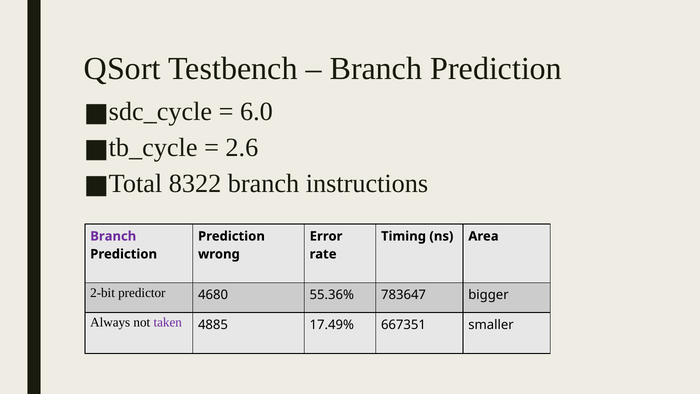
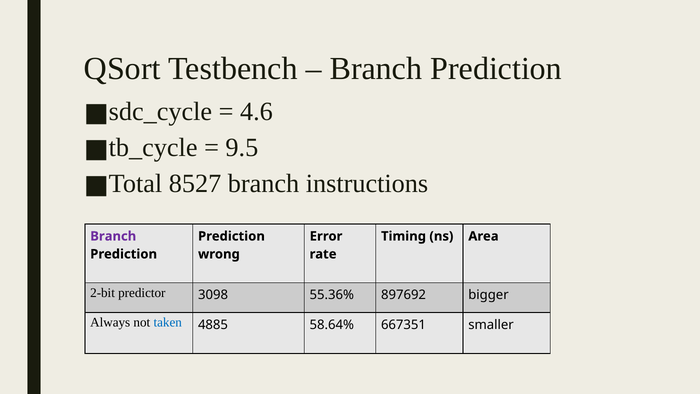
6.0: 6.0 -> 4.6 (256, 111)
2.6: 2.6 -> 9.5 (242, 147)
8322: 8322 -> 8527 (195, 183)
4680: 4680 -> 3098 (213, 295)
783647: 783647 -> 897692 (404, 295)
taken colour: purple -> blue (168, 322)
17.49%: 17.49% -> 58.64% (332, 325)
